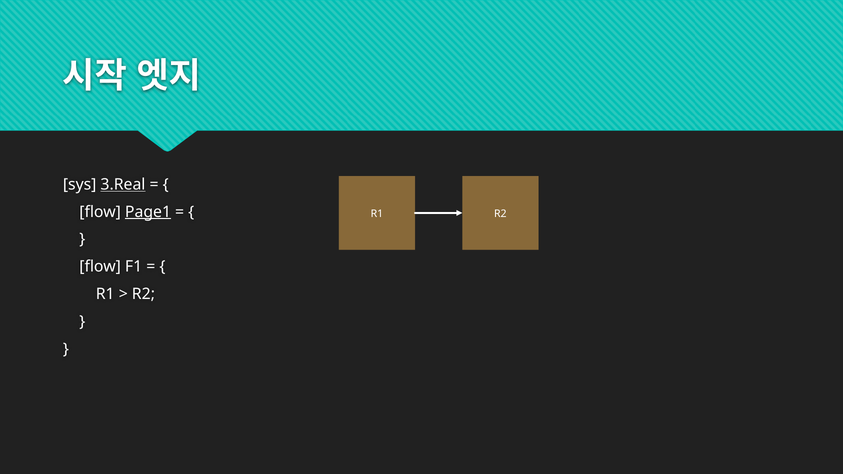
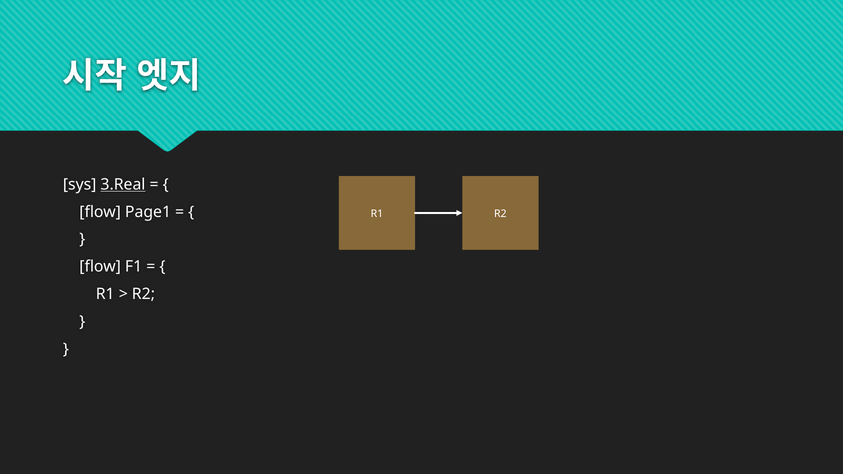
Page1 underline: present -> none (148, 212)
